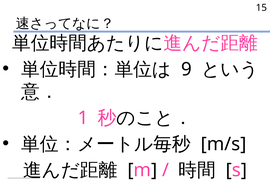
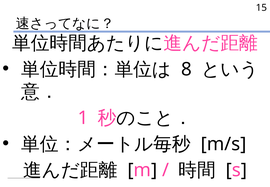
9: 9 -> 8 (187, 69)
